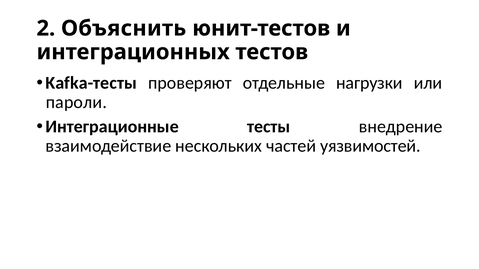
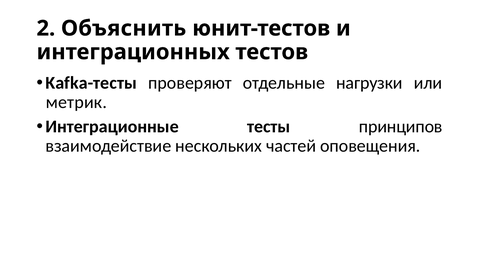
пароли: пароли -> метрик (76, 103)
внедрение: внедрение -> принципов (401, 127)
уязвимостей: уязвимостей -> оповещения (370, 146)
